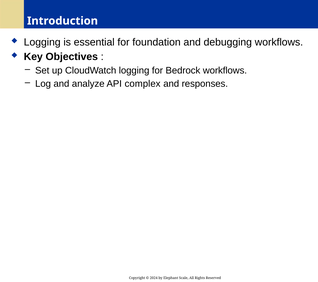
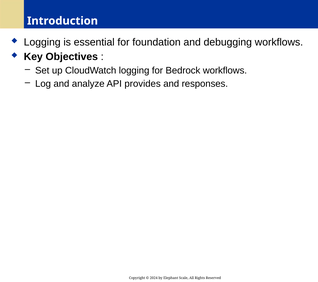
complex: complex -> provides (143, 84)
